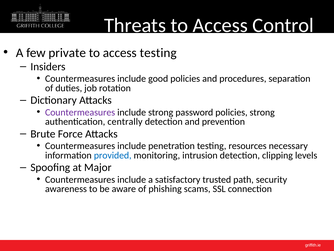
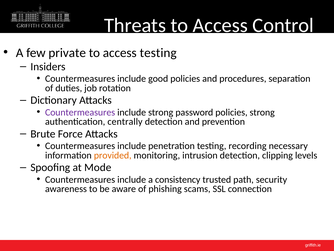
resources: resources -> recording (248, 146)
provided colour: blue -> orange (113, 155)
Major: Major -> Mode (98, 167)
satisfactory: satisfactory -> consistency (178, 179)
